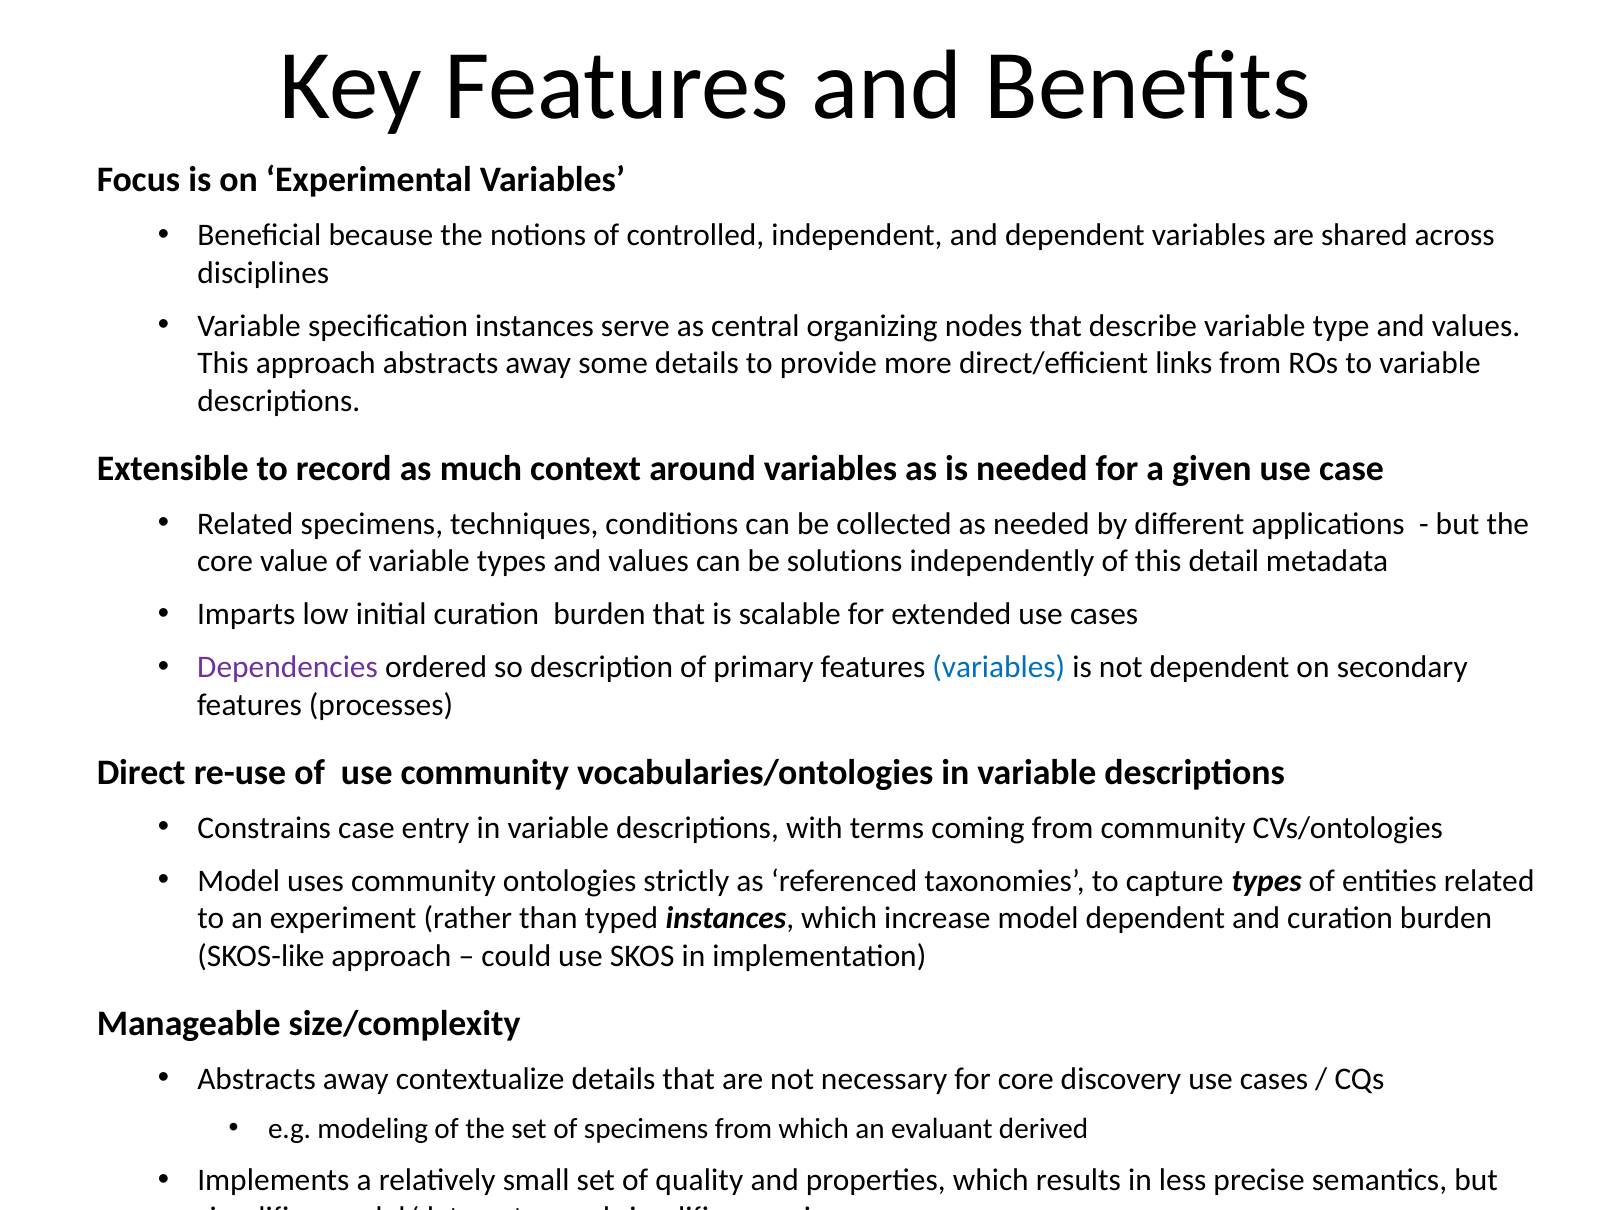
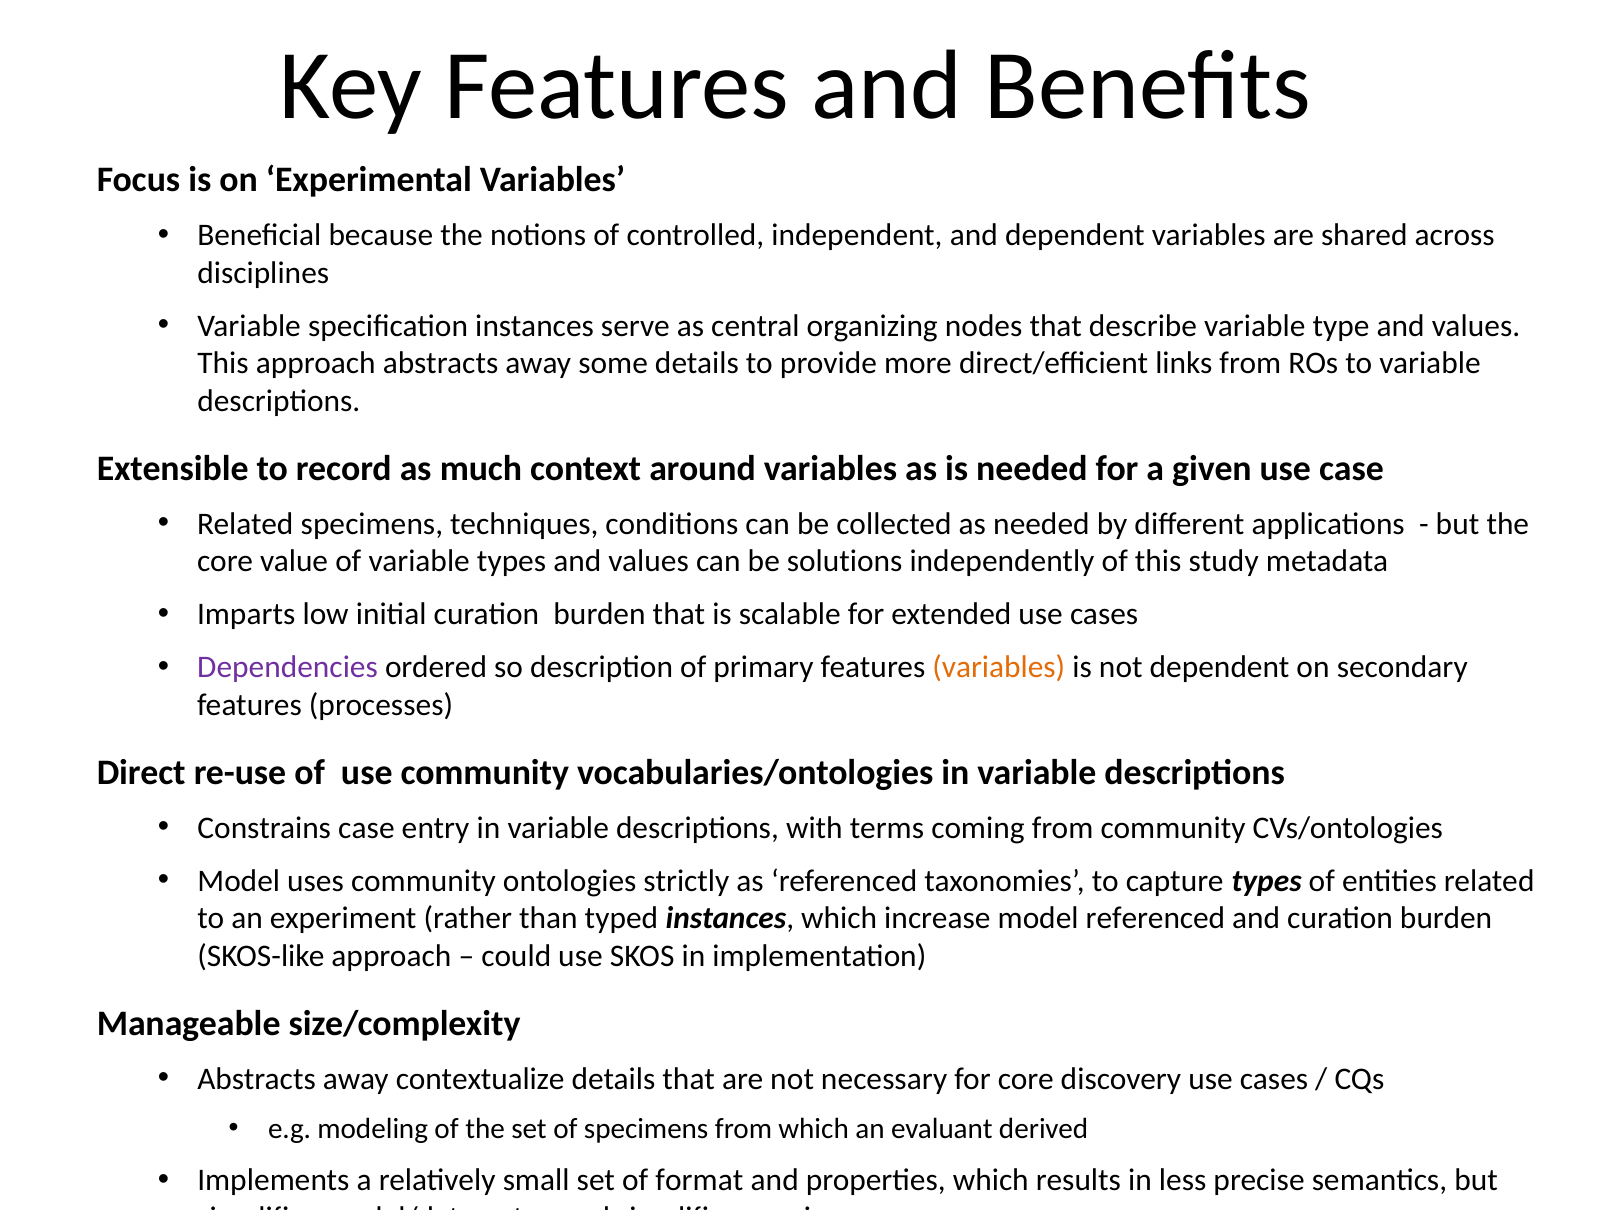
detail: detail -> study (1224, 562)
variables colour: blue -> orange (999, 668)
model dependent: dependent -> referenced (1155, 919)
quality: quality -> format (699, 1181)
